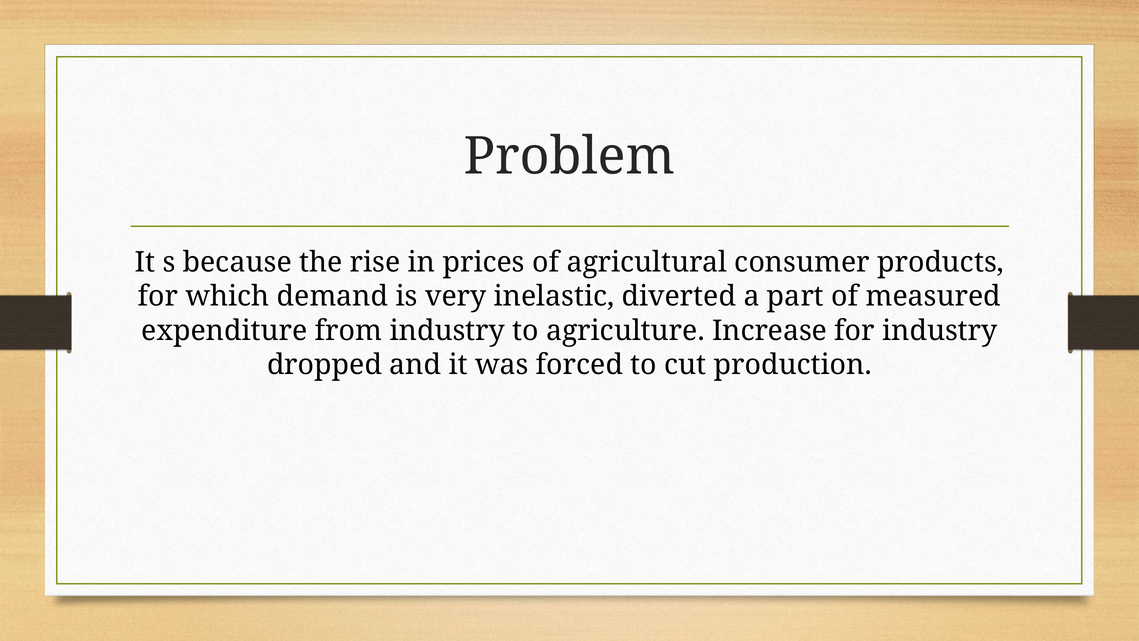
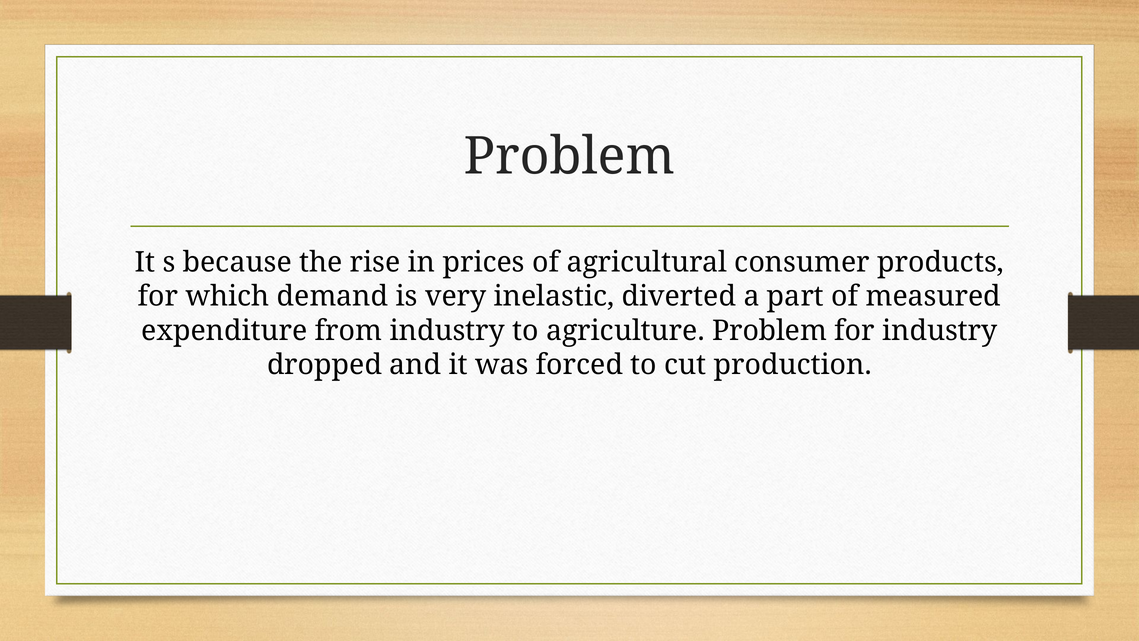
agriculture Increase: Increase -> Problem (770, 331)
